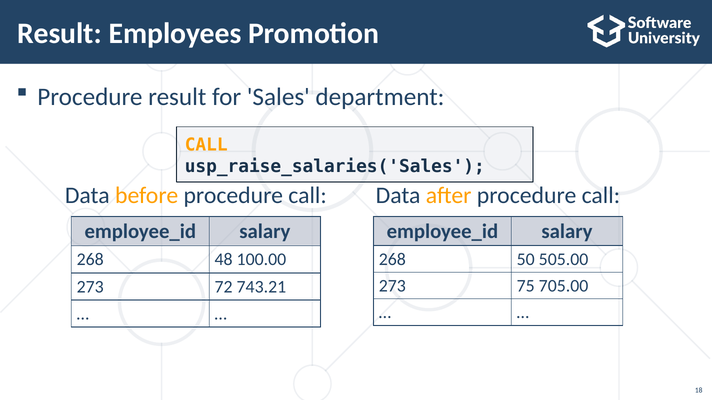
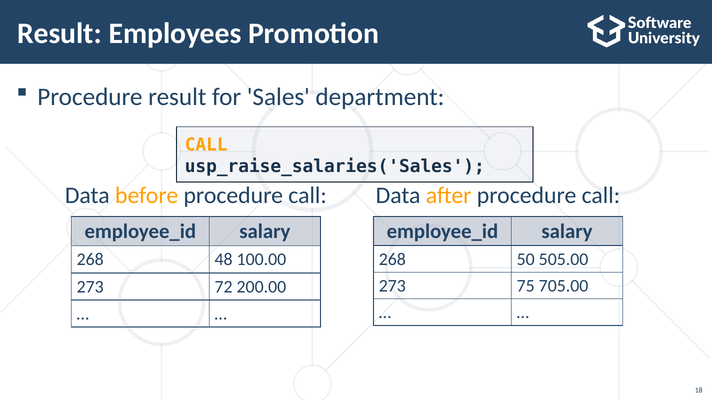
743.21: 743.21 -> 200.00 (261, 287)
